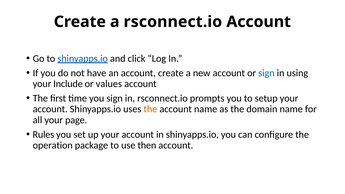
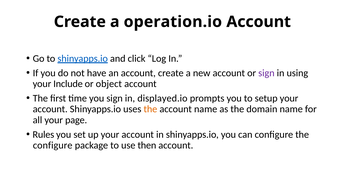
a rsconnect.io: rsconnect.io -> operation.io (173, 22)
sign colour: blue -> purple (266, 73)
values: values -> object (109, 84)
in rsconnect.io: rsconnect.io -> displayed.io (162, 98)
operation: operation -> configure (53, 145)
